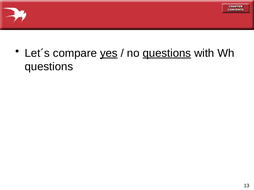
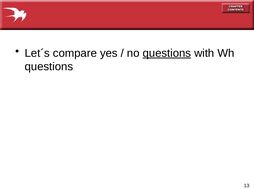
yes underline: present -> none (109, 53)
